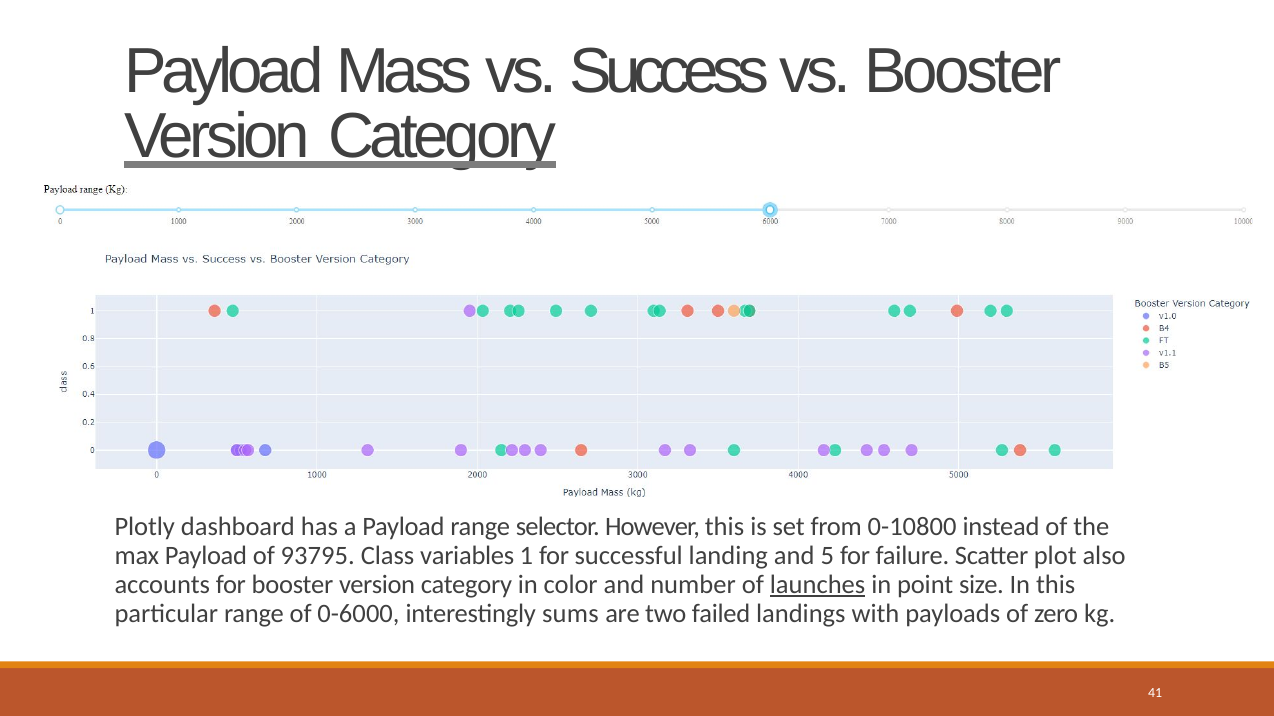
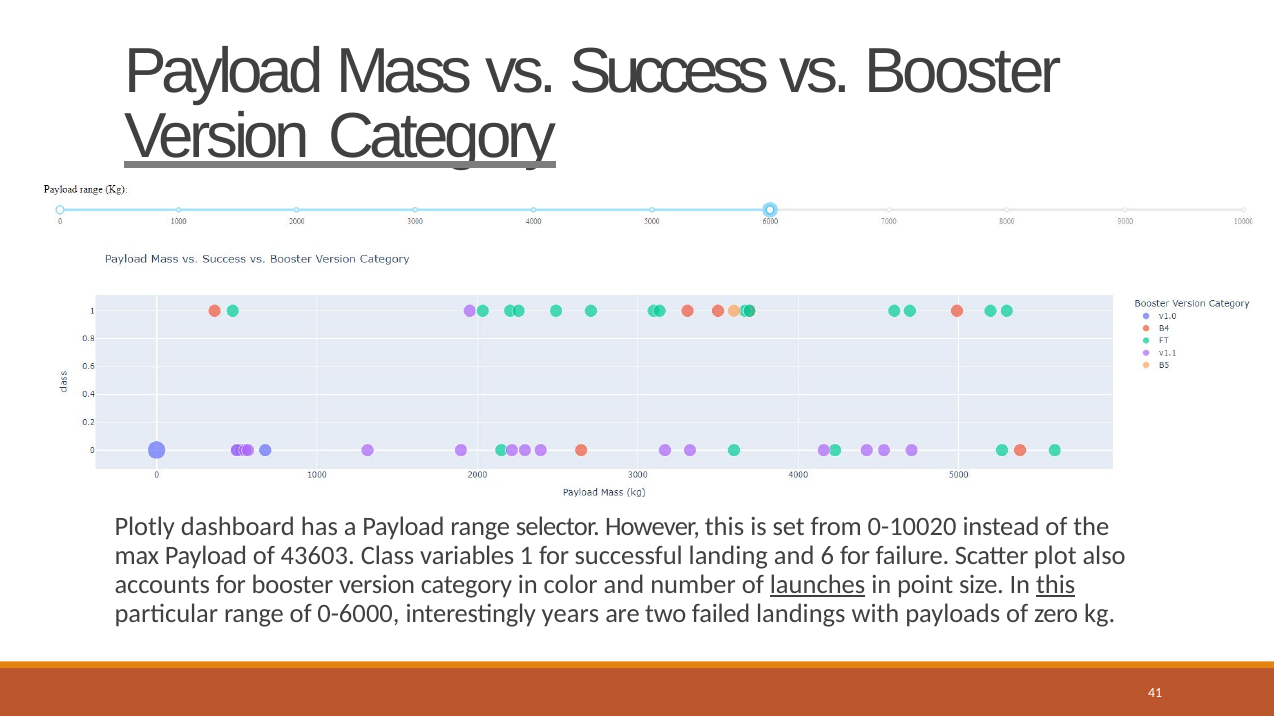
0-10800: 0-10800 -> 0-10020 (912, 527)
93795: 93795 -> 43603 (318, 556)
5: 5 -> 6 (827, 556)
this underline: none -> present (1056, 585)
sums: sums -> years (570, 614)
